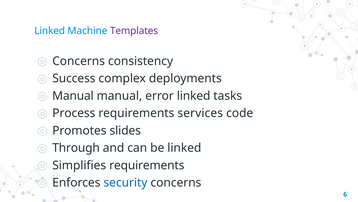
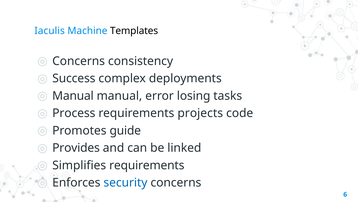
Linked: Linked -> Iaculis (50, 31)
Templates colour: purple -> black (134, 31)
error linked: linked -> losing (194, 96)
services: services -> projects (200, 113)
slides: slides -> guide (125, 130)
Through: Through -> Provides (76, 148)
